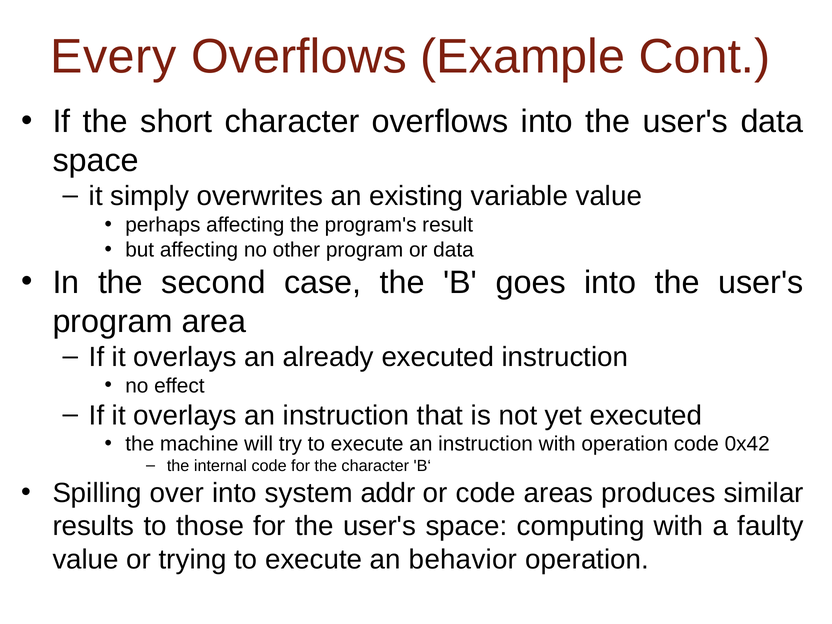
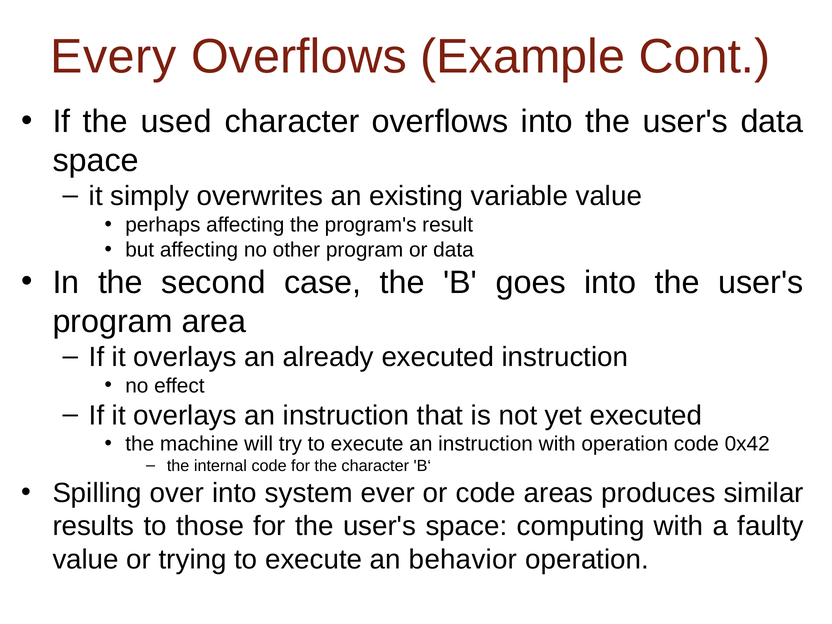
short: short -> used (176, 122)
addr: addr -> ever (388, 493)
